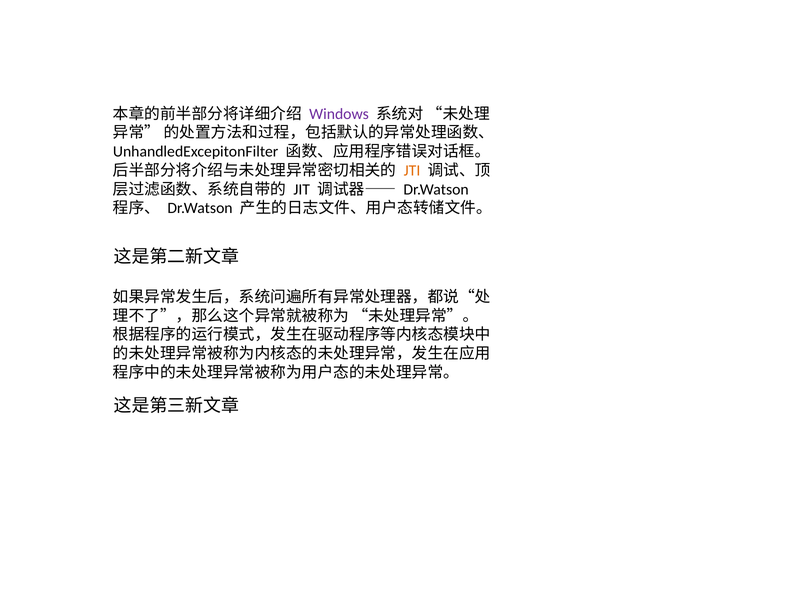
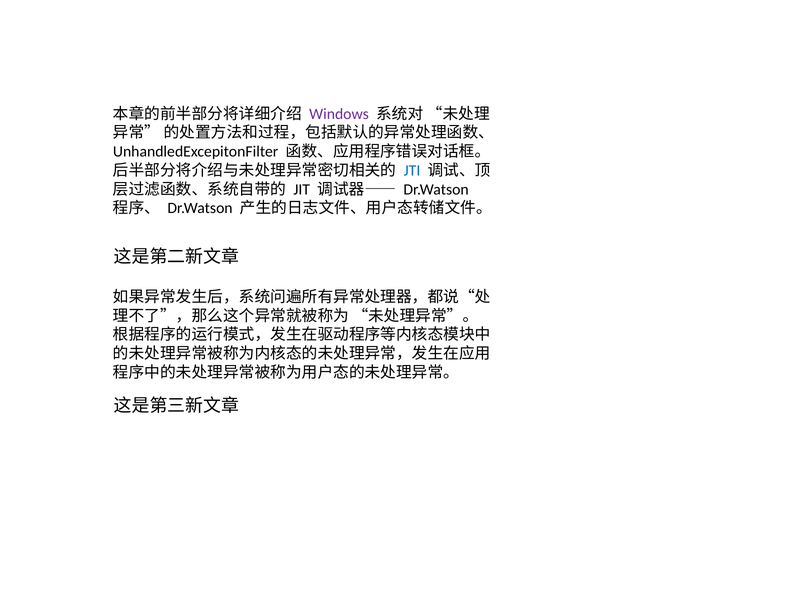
JTI colour: orange -> blue (412, 170)
